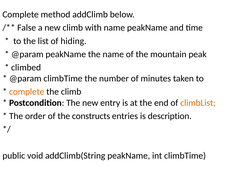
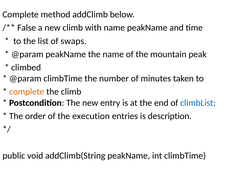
hiding: hiding -> swaps (74, 41)
climbList colour: orange -> blue (198, 103)
constructs: constructs -> execution (91, 116)
